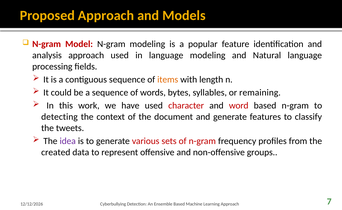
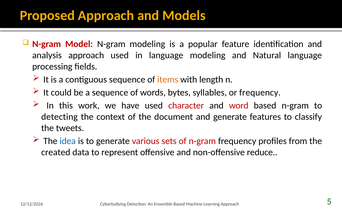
or remaining: remaining -> frequency (260, 93)
idea colour: purple -> blue (68, 141)
groups: groups -> reduce (262, 152)
7: 7 -> 5 (329, 202)
